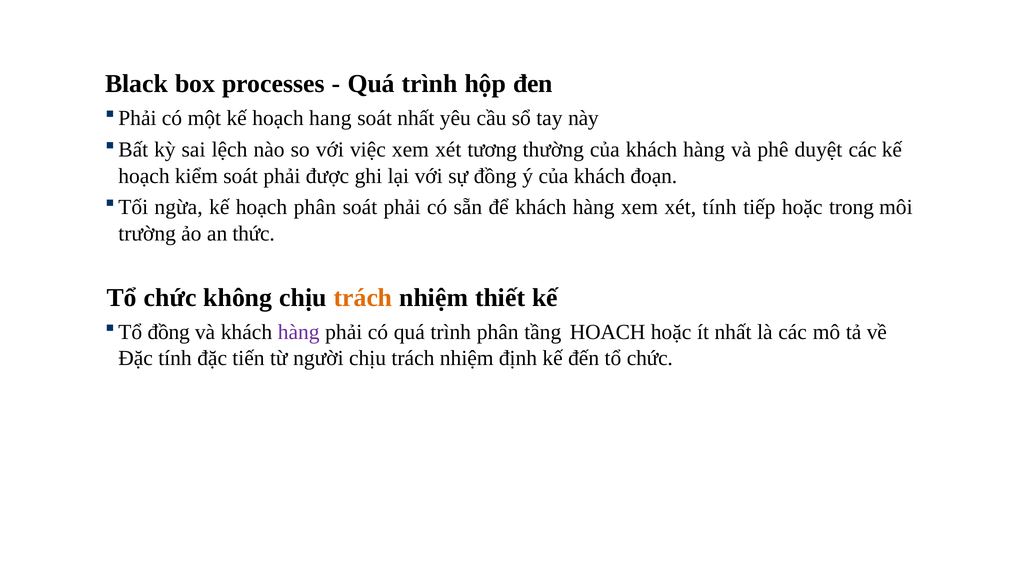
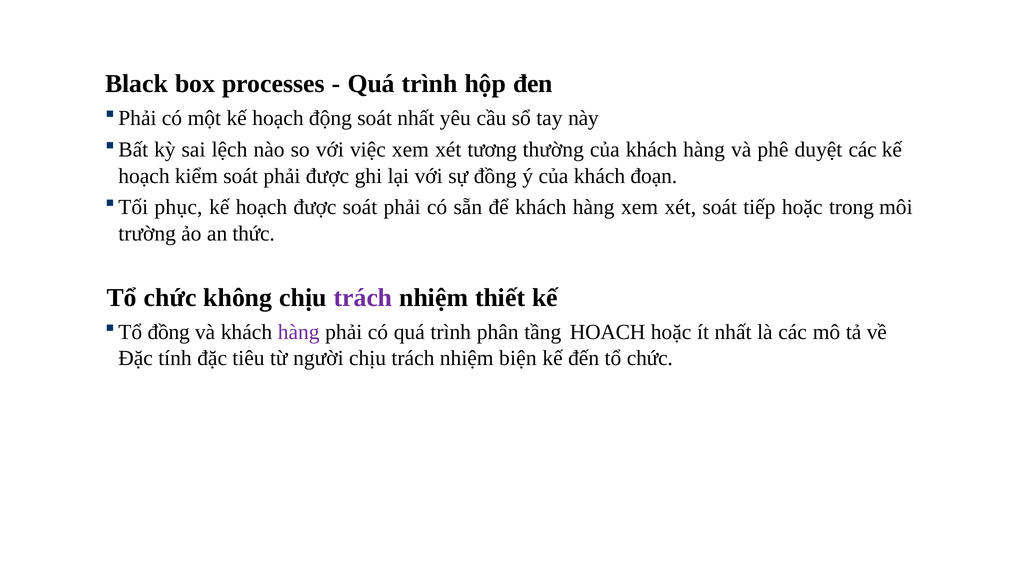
hang: hang -> động (330, 118)
ngừa: ngừa -> phục (178, 207)
hoạch phân: phân -> được (315, 207)
xét tính: tính -> soát (720, 207)
trách colour: orange -> purple (363, 298)
tiến: tiến -> tiêu (248, 358)
định: định -> biện (518, 358)
